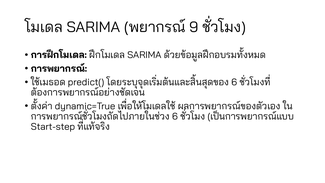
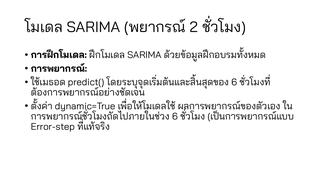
9: 9 -> 2 (194, 27)
Start-step: Start-step -> Error-step (53, 127)
